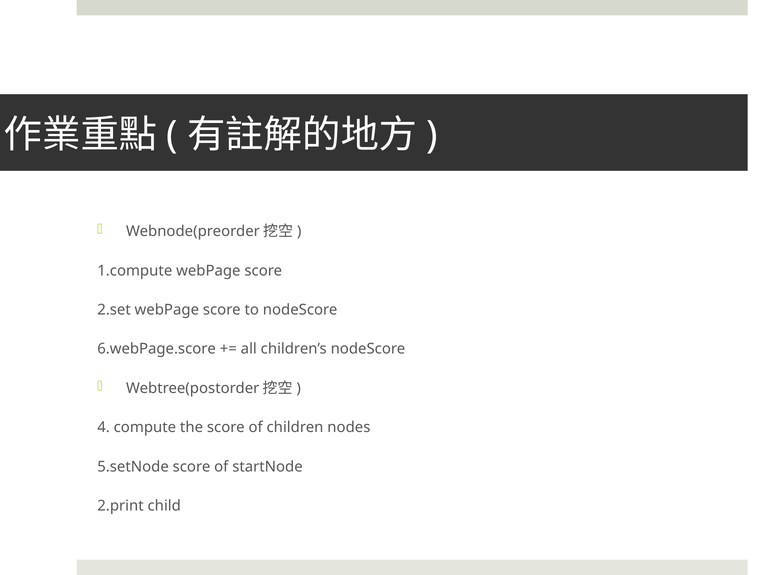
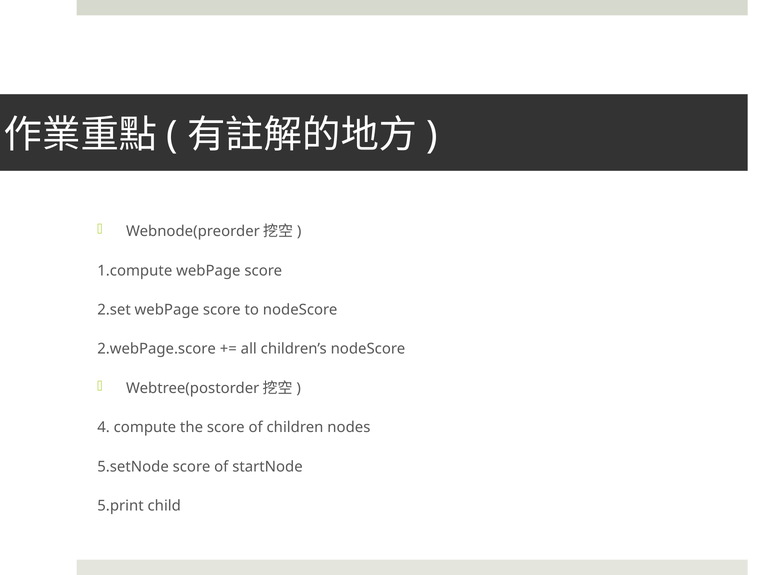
6.webPage.score: 6.webPage.score -> 2.webPage.score (157, 349)
2.print: 2.print -> 5.print (121, 506)
